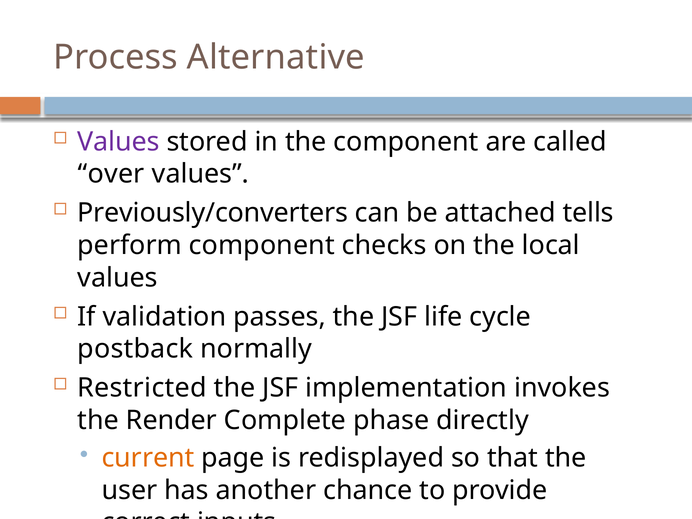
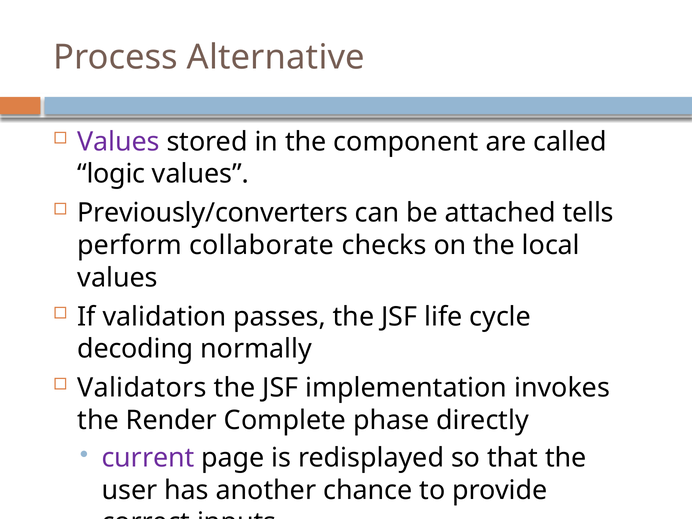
over: over -> logic (111, 174)
perform component: component -> collaborate (262, 245)
postback: postback -> decoding (135, 349)
Restricted: Restricted -> Validators (142, 388)
current colour: orange -> purple (148, 458)
